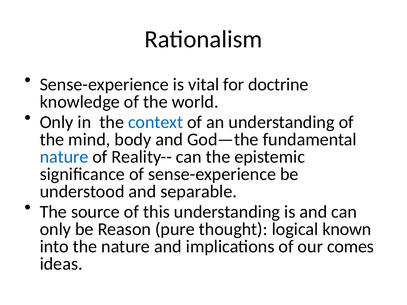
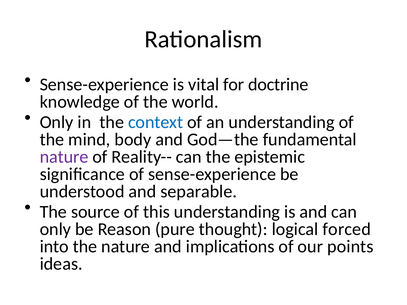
nature colour: blue -> purple (64, 157)
known: known -> forced (347, 229)
comes: comes -> points (350, 247)
